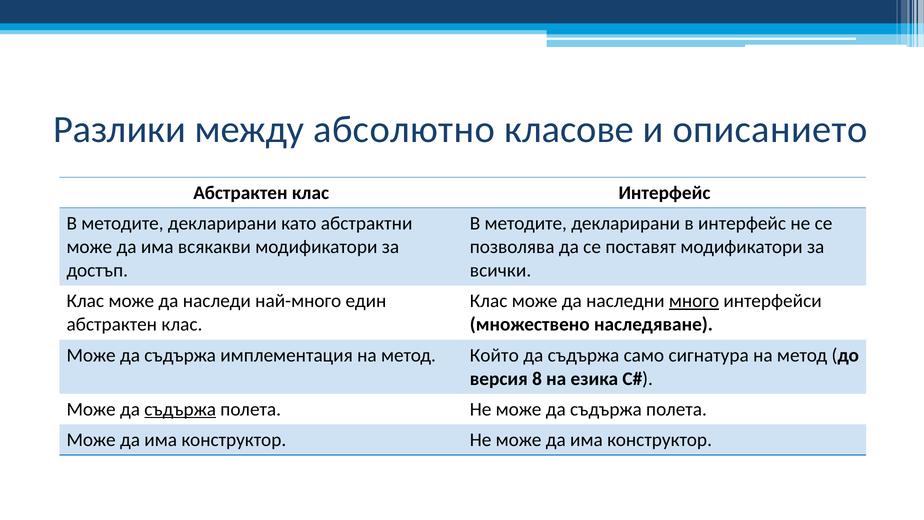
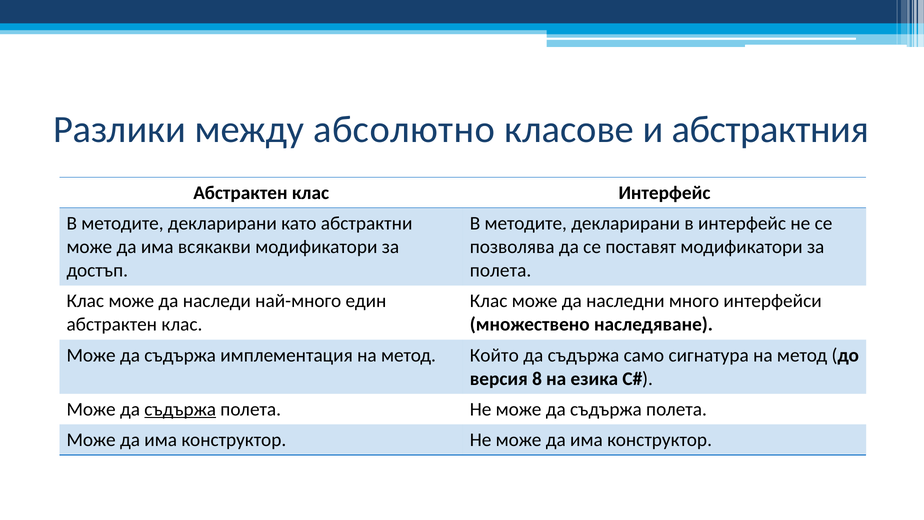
описанието: описанието -> абстрактния (770, 130)
всички: всички -> полета (501, 270)
много underline: present -> none (694, 301)
